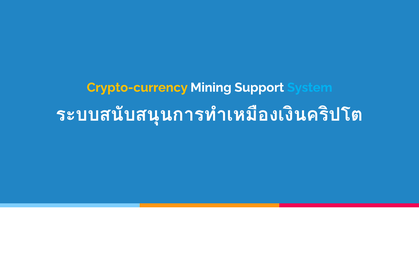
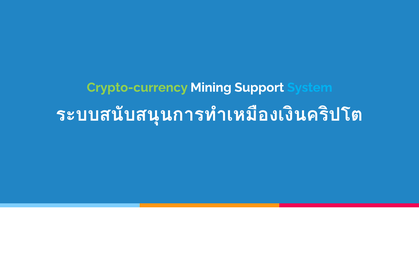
Crypto-currency colour: yellow -> light green (137, 87)
